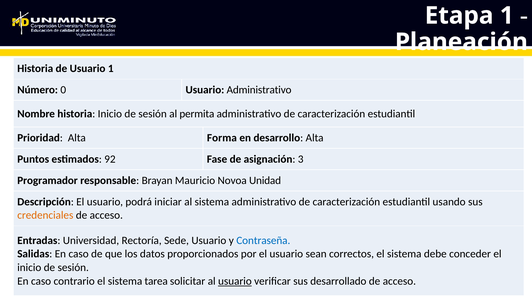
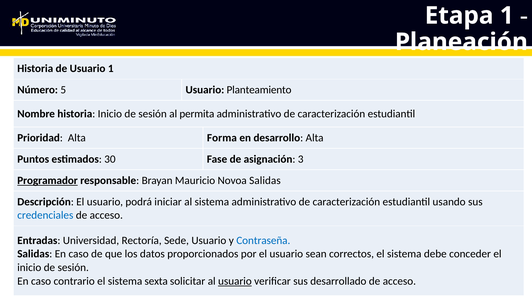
0: 0 -> 5 (63, 90)
Usuario Administrativo: Administrativo -> Planteamiento (259, 90)
92: 92 -> 30 (110, 159)
Programador underline: none -> present (48, 181)
Novoa Unidad: Unidad -> Salidas (265, 181)
credenciales colour: orange -> blue (45, 215)
tarea: tarea -> sexta (156, 281)
